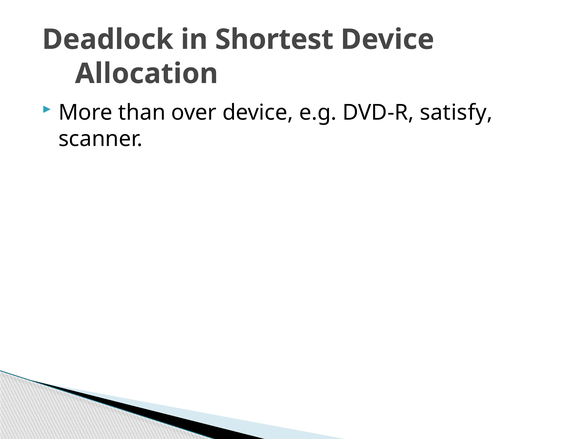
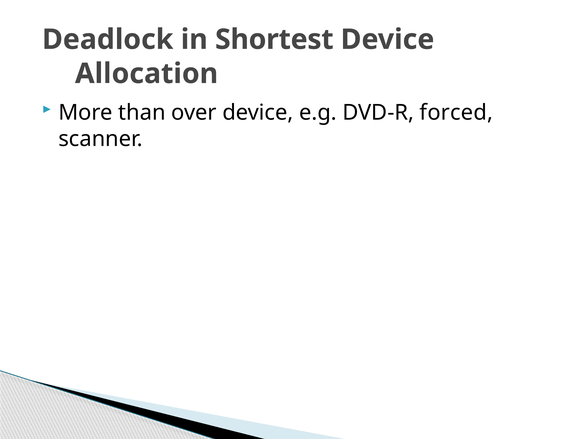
satisfy: satisfy -> forced (456, 112)
